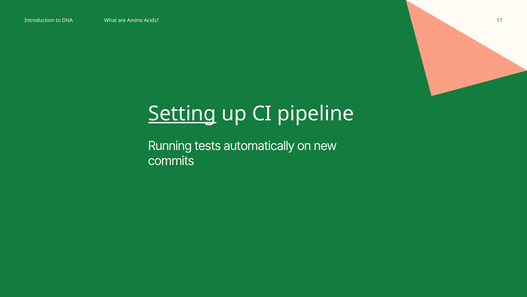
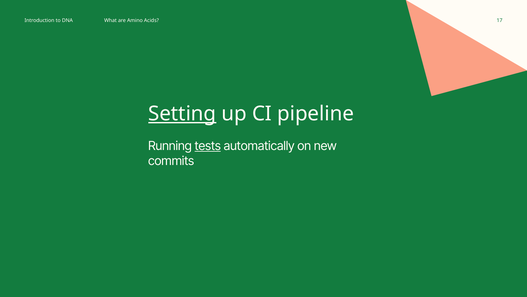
tests underline: none -> present (208, 146)
